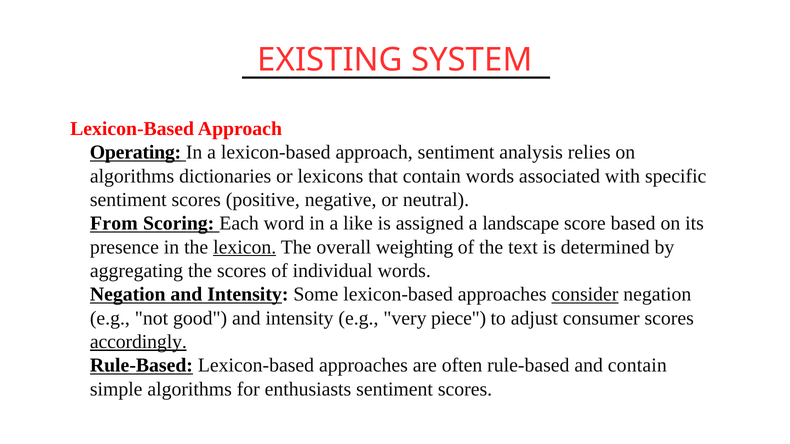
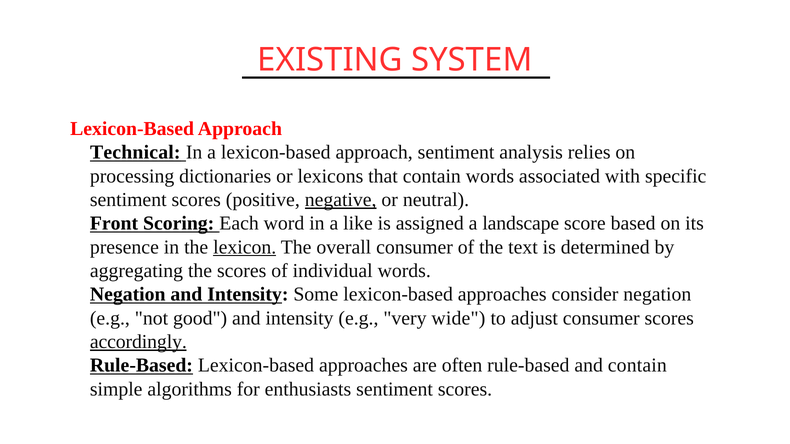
Operating: Operating -> Technical (135, 152)
algorithms: algorithms -> processing (132, 176)
negative underline: none -> present (341, 200)
From: From -> Front (114, 224)
overall weighting: weighting -> consumer (415, 247)
consider underline: present -> none (585, 295)
piece: piece -> wide (458, 318)
